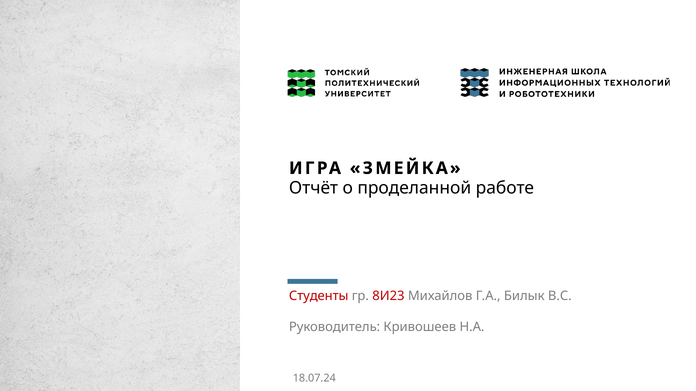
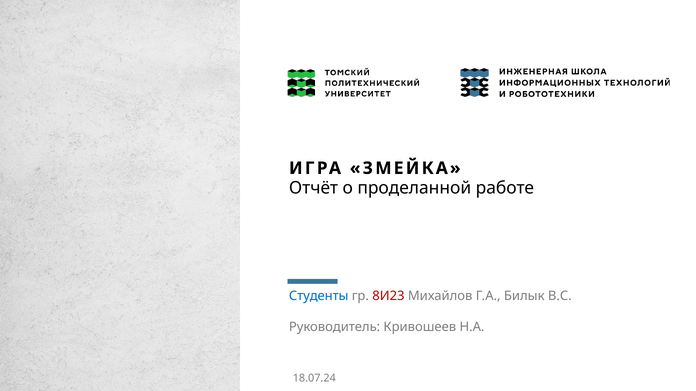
Студенты colour: red -> blue (319, 296)
